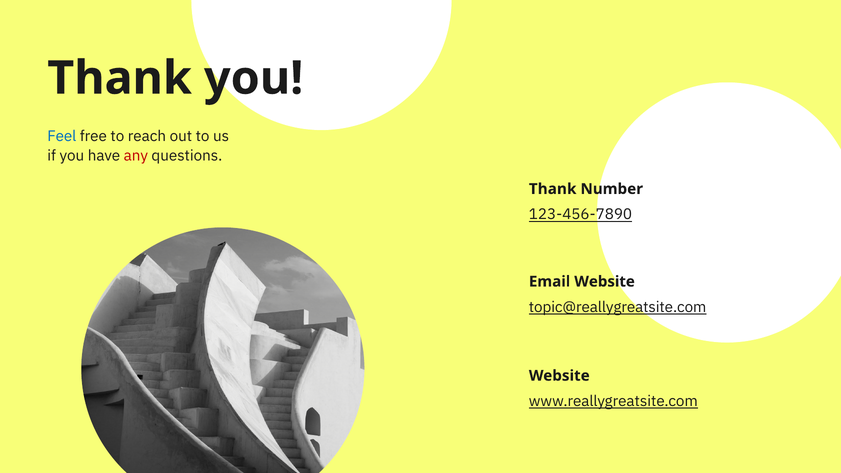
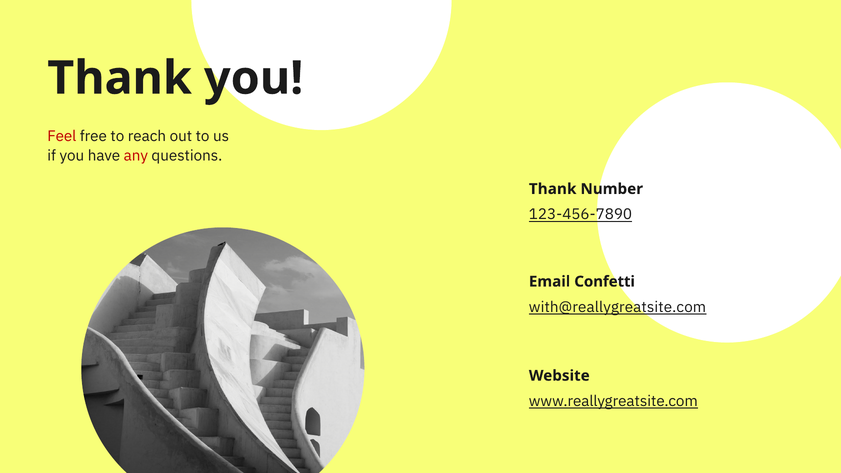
Feel colour: blue -> red (62, 136)
Email Website: Website -> Confetti (605, 282)
topic@reallygreatsite.com: topic@reallygreatsite.com -> with@reallygreatsite.com (617, 307)
